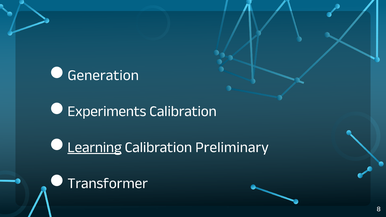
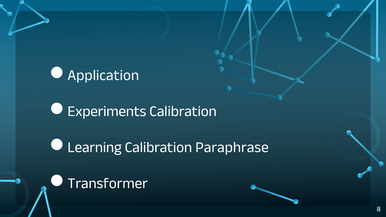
Generation: Generation -> Application (103, 75)
Learning underline: present -> none (95, 147)
Preliminary: Preliminary -> Paraphrase (232, 147)
